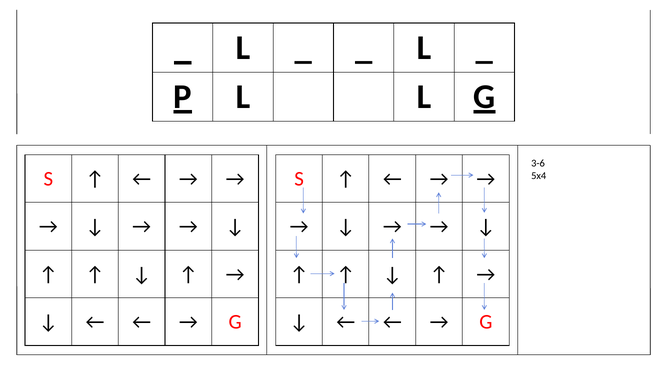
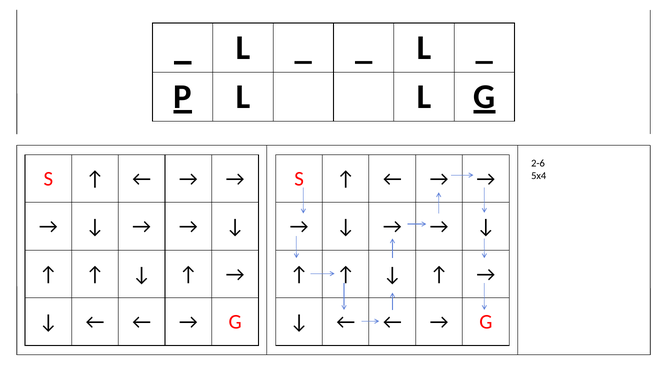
3-6: 3-6 -> 2-6 (538, 164)
